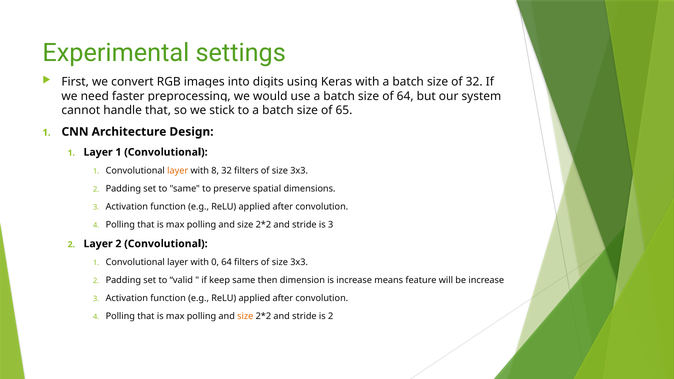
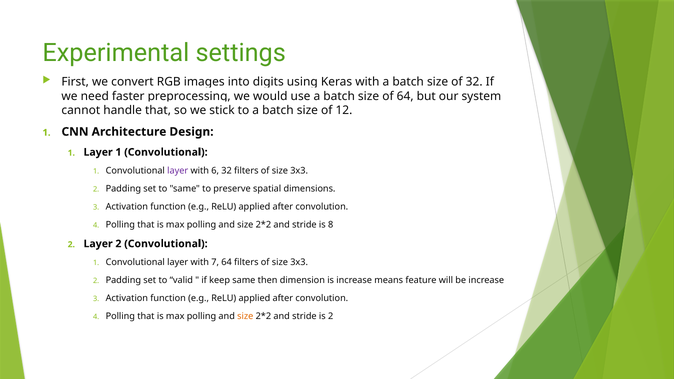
65: 65 -> 12 (344, 110)
layer colour: orange -> purple (178, 171)
8: 8 -> 6 (215, 171)
is 3: 3 -> 8 (331, 225)
0: 0 -> 7 (215, 263)
